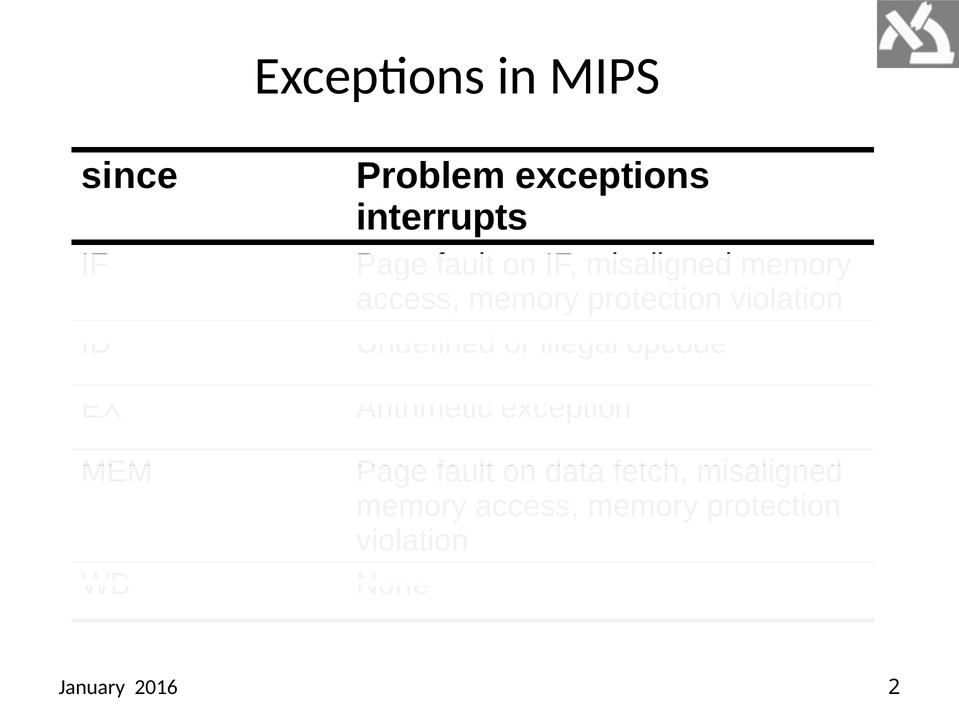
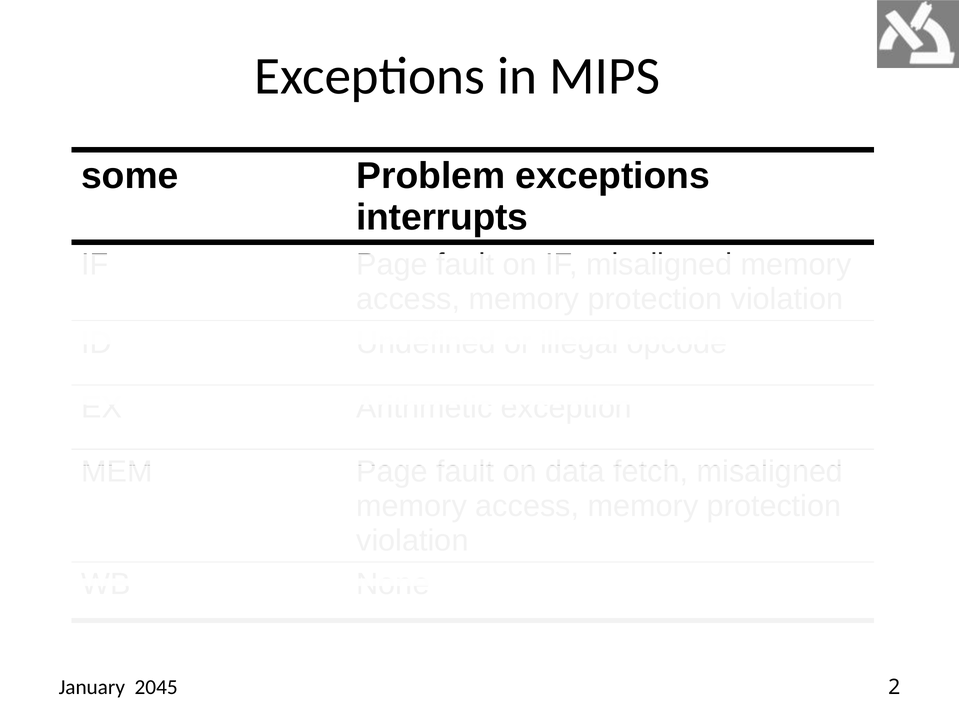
since: since -> some (130, 176)
2016: 2016 -> 2045 (156, 687)
